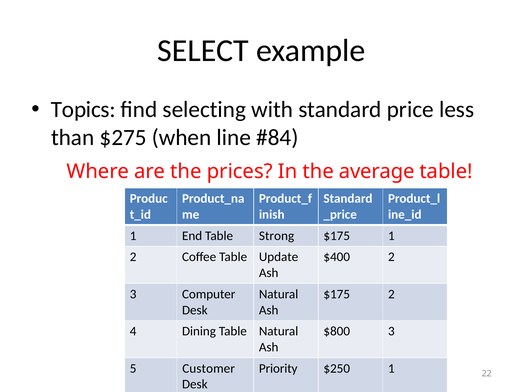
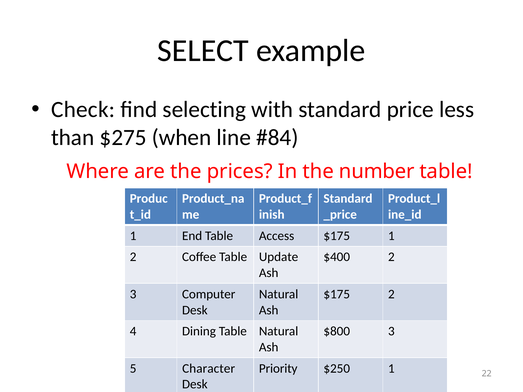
Topics: Topics -> Check (83, 110)
average: average -> number (377, 171)
Strong: Strong -> Access (277, 236)
Customer: Customer -> Character (209, 369)
